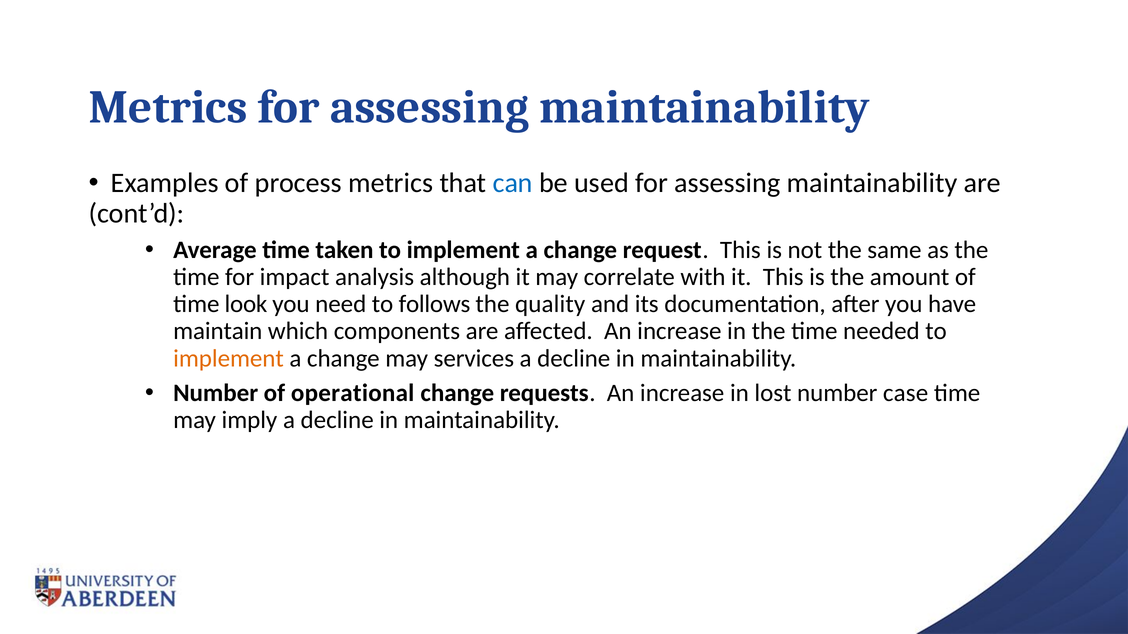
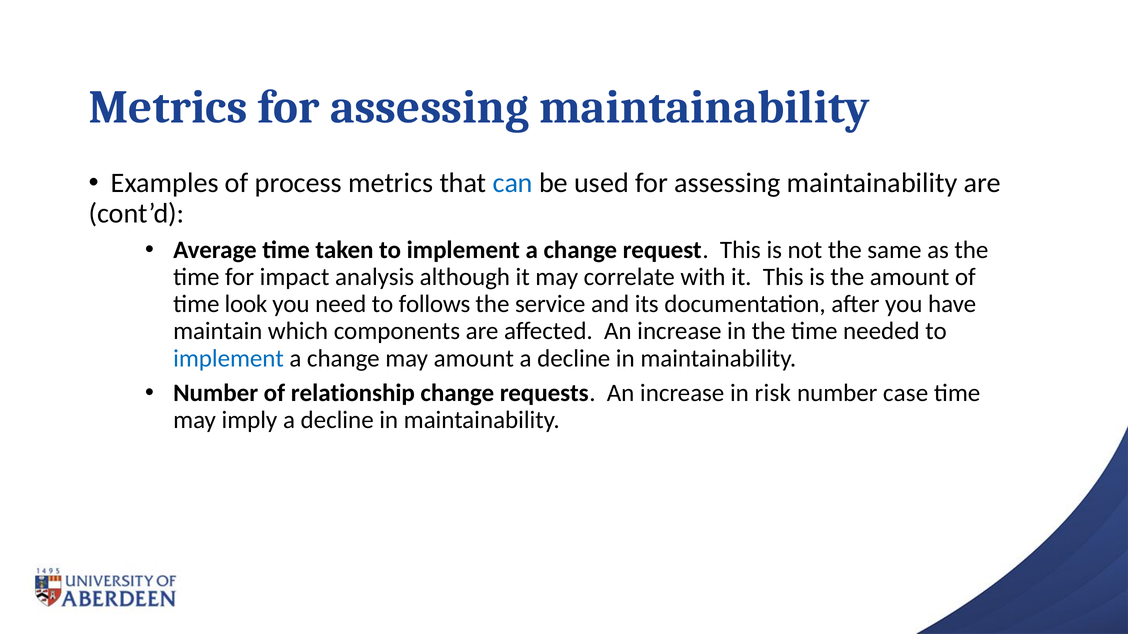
quality: quality -> service (550, 304)
implement colour: orange -> blue (229, 359)
may services: services -> amount (474, 359)
operational: operational -> relationship (353, 393)
lost: lost -> risk (773, 393)
